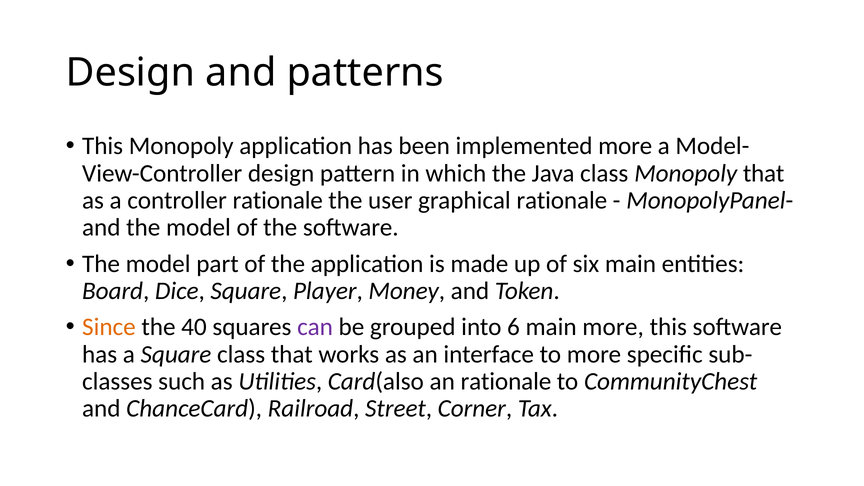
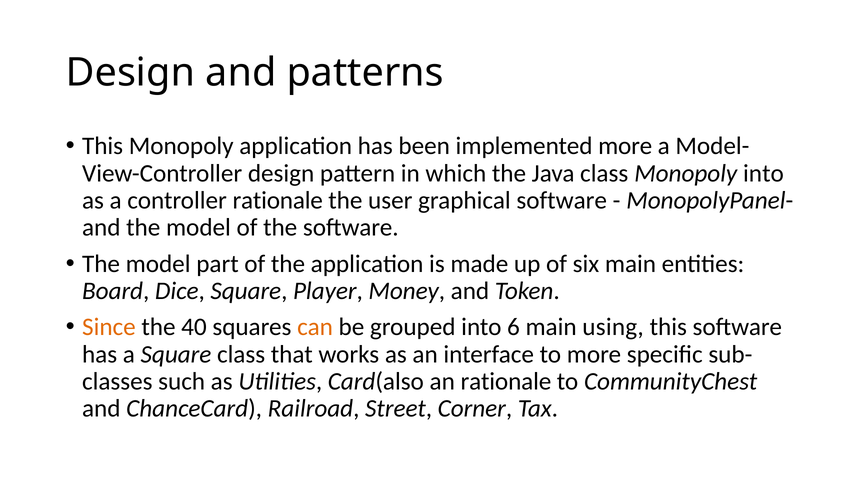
Monopoly that: that -> into (763, 173)
graphical rationale: rationale -> software (562, 200)
can colour: purple -> orange (315, 327)
main more: more -> using (613, 327)
